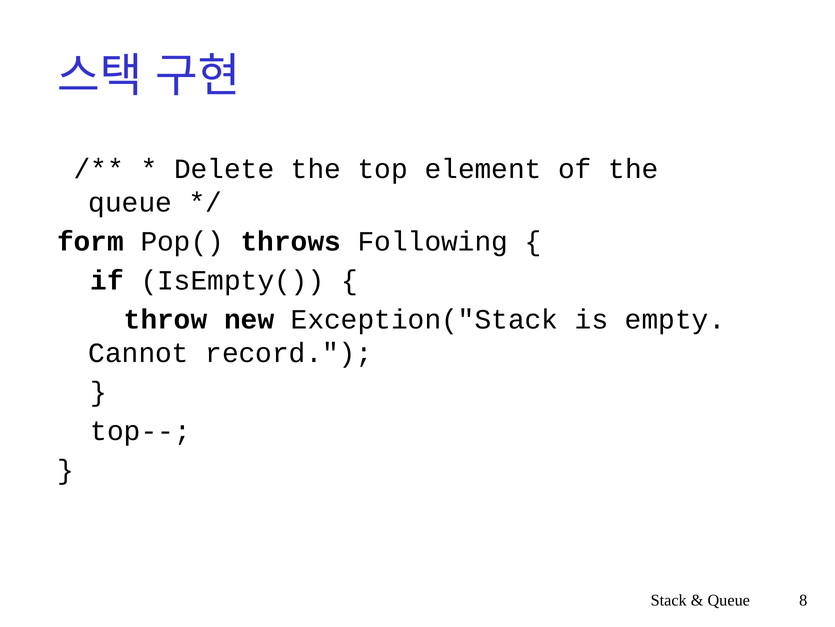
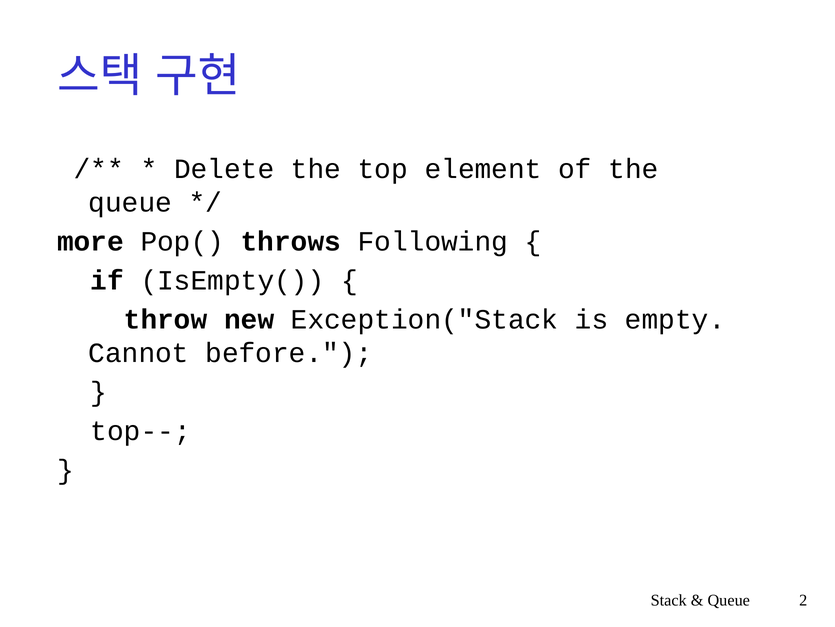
form: form -> more (90, 241)
record: record -> before (289, 353)
8: 8 -> 2 (803, 600)
